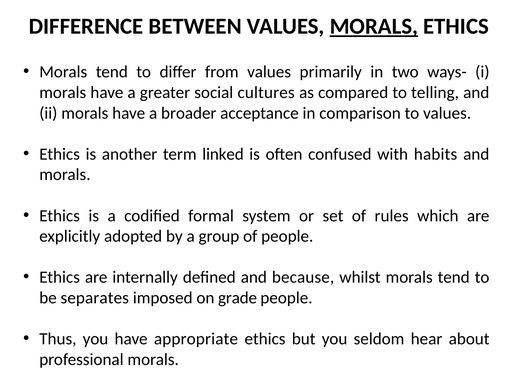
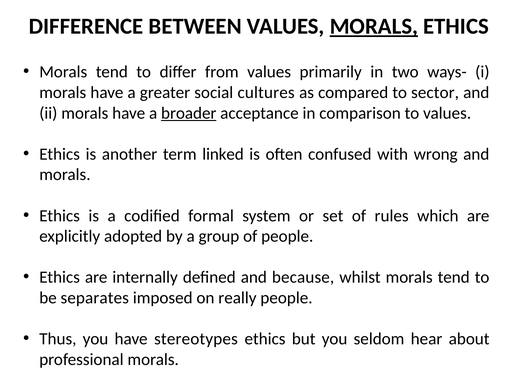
telling: telling -> sector (435, 92)
broader underline: none -> present (189, 113)
habits: habits -> wrong (436, 154)
grade: grade -> really (237, 298)
appropriate: appropriate -> stereotypes (196, 339)
